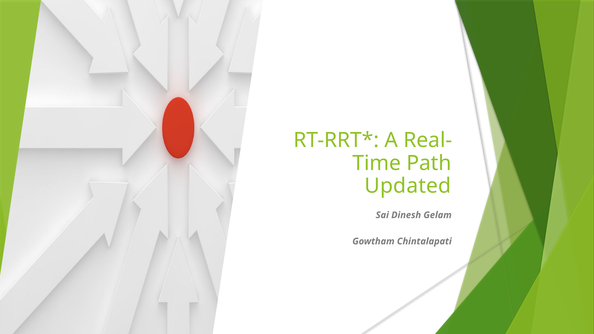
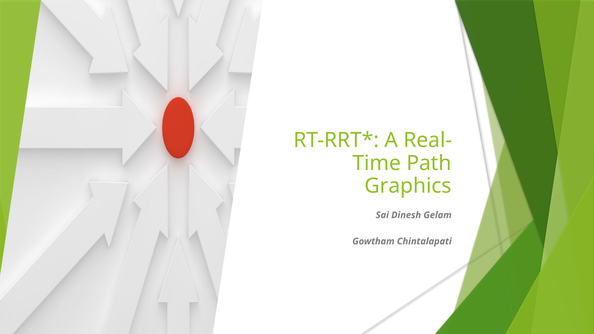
Updated: Updated -> Graphics (408, 186)
